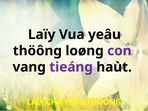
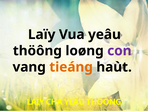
tieáng colour: purple -> orange (71, 67)
